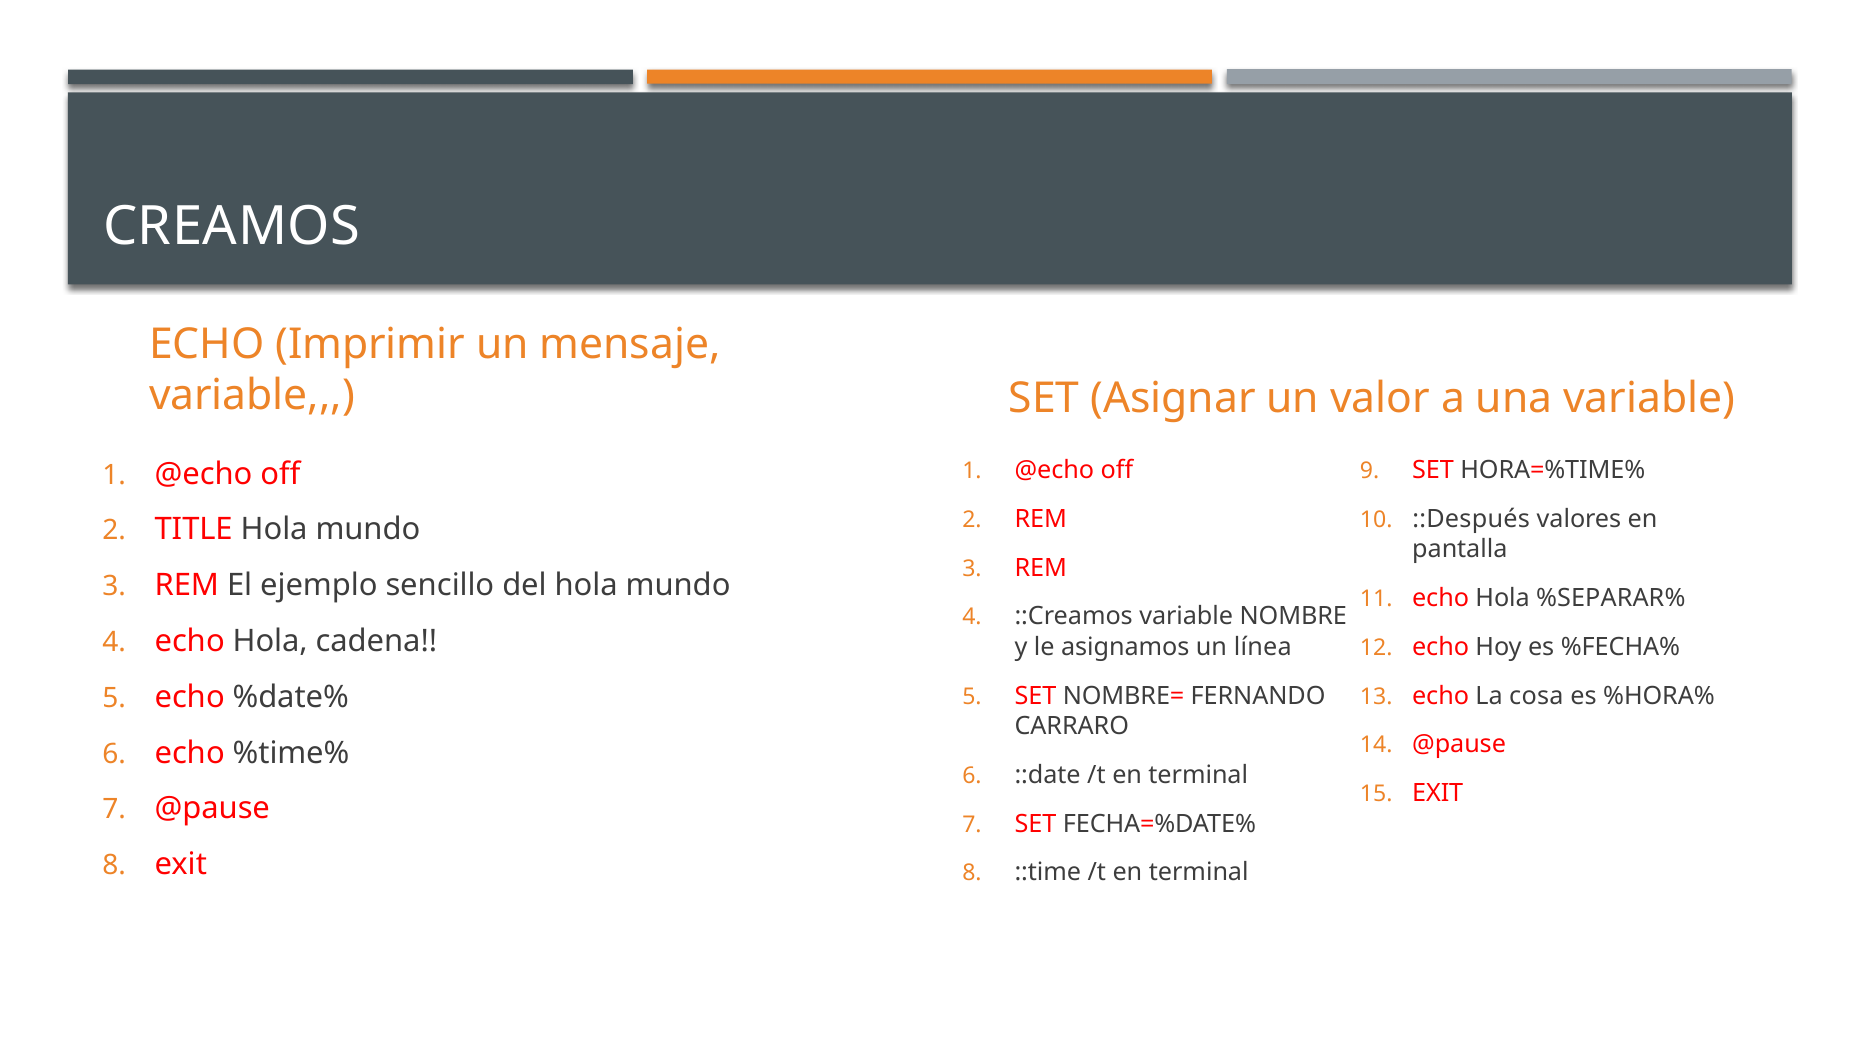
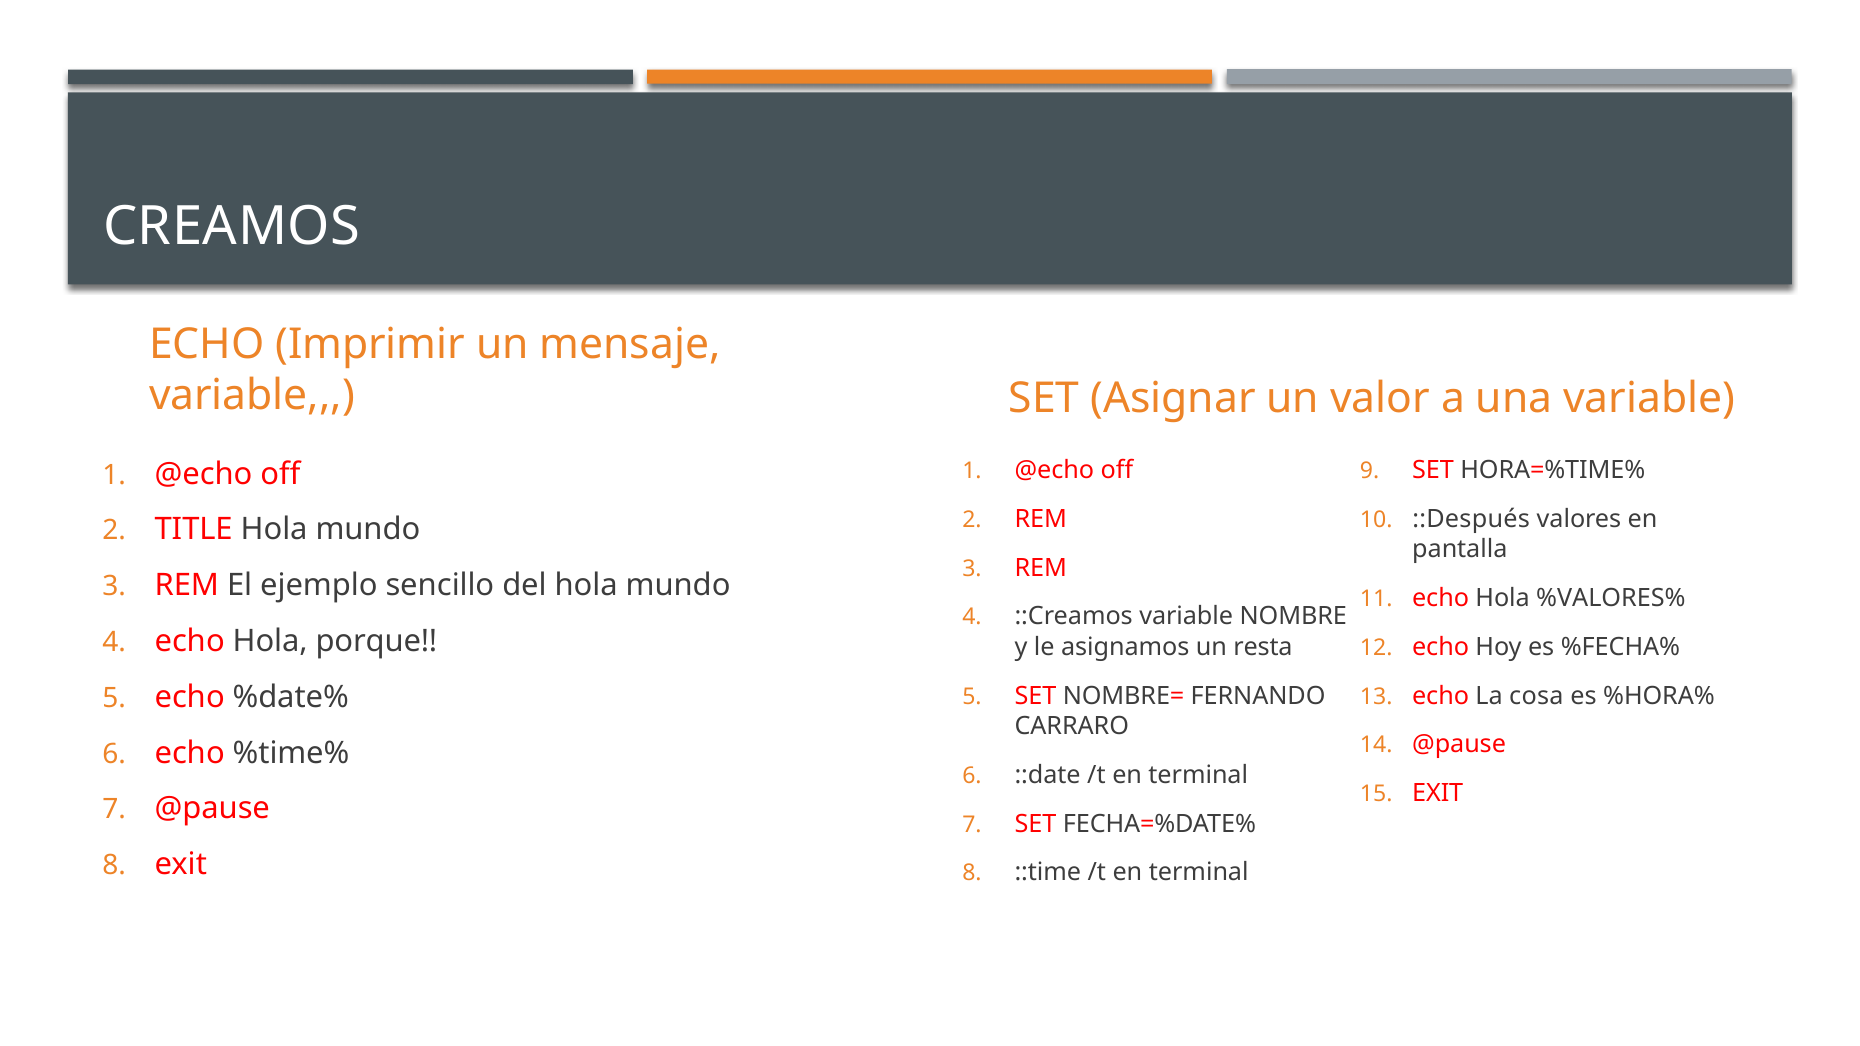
%SEPARAR%: %SEPARAR% -> %VALORES% (1611, 598)
cadena: cadena -> porque (376, 641)
línea: línea -> resta (1263, 647)
